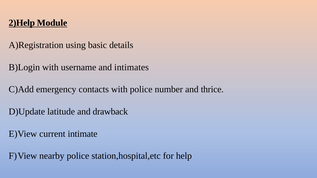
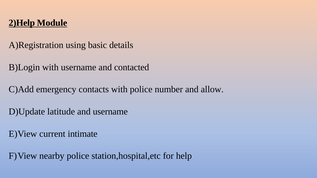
intimates: intimates -> contacted (132, 67)
thrice: thrice -> allow (212, 90)
and drawback: drawback -> username (110, 112)
